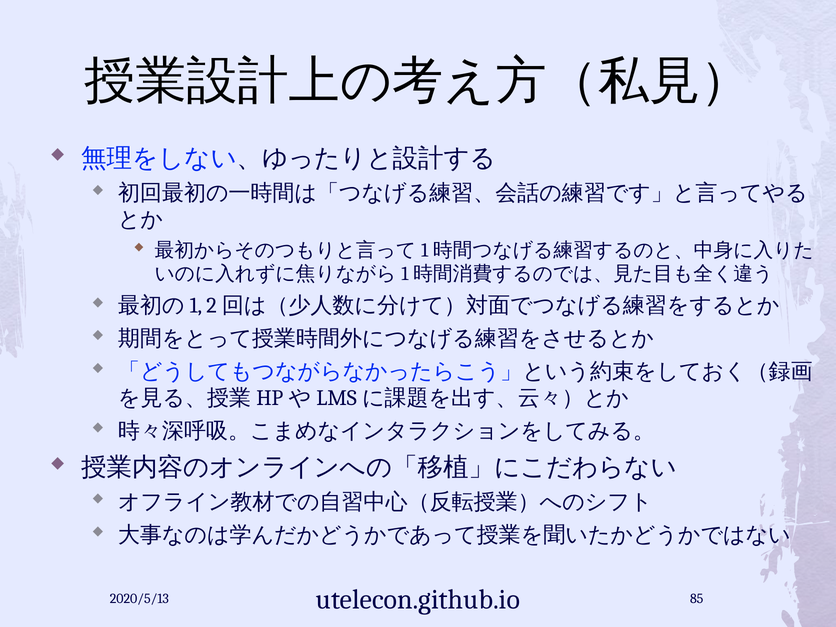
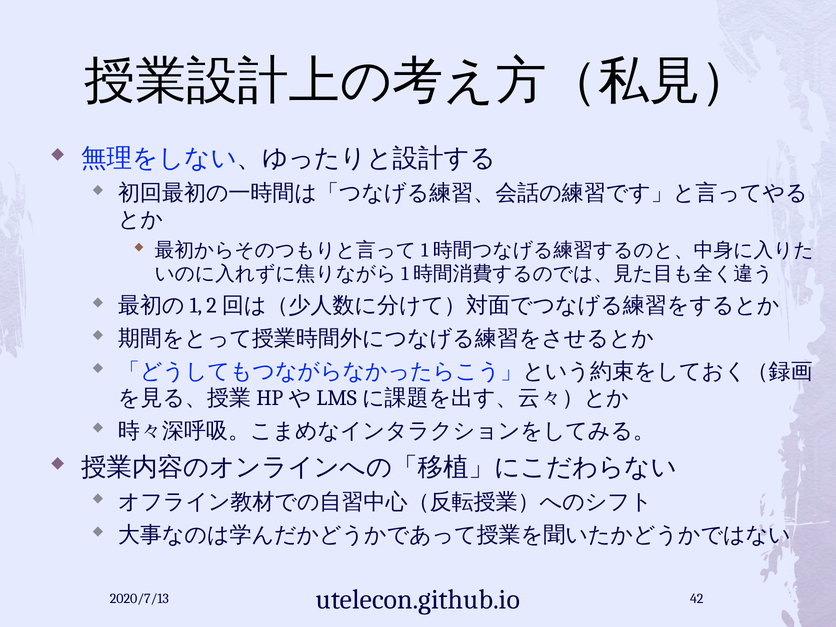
2020/5/13: 2020/5/13 -> 2020/7/13 (139, 599)
85: 85 -> 42 (697, 599)
